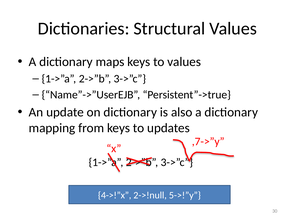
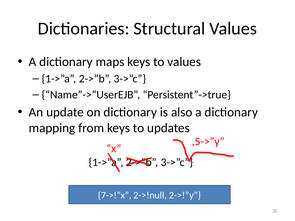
,7->”y: ,7->”y -> ,5->”y (208, 142)
4->!”x: 4->!”x -> 7->!”x (115, 196)
5->!”y: 5->!”y -> 2->!”y (185, 196)
